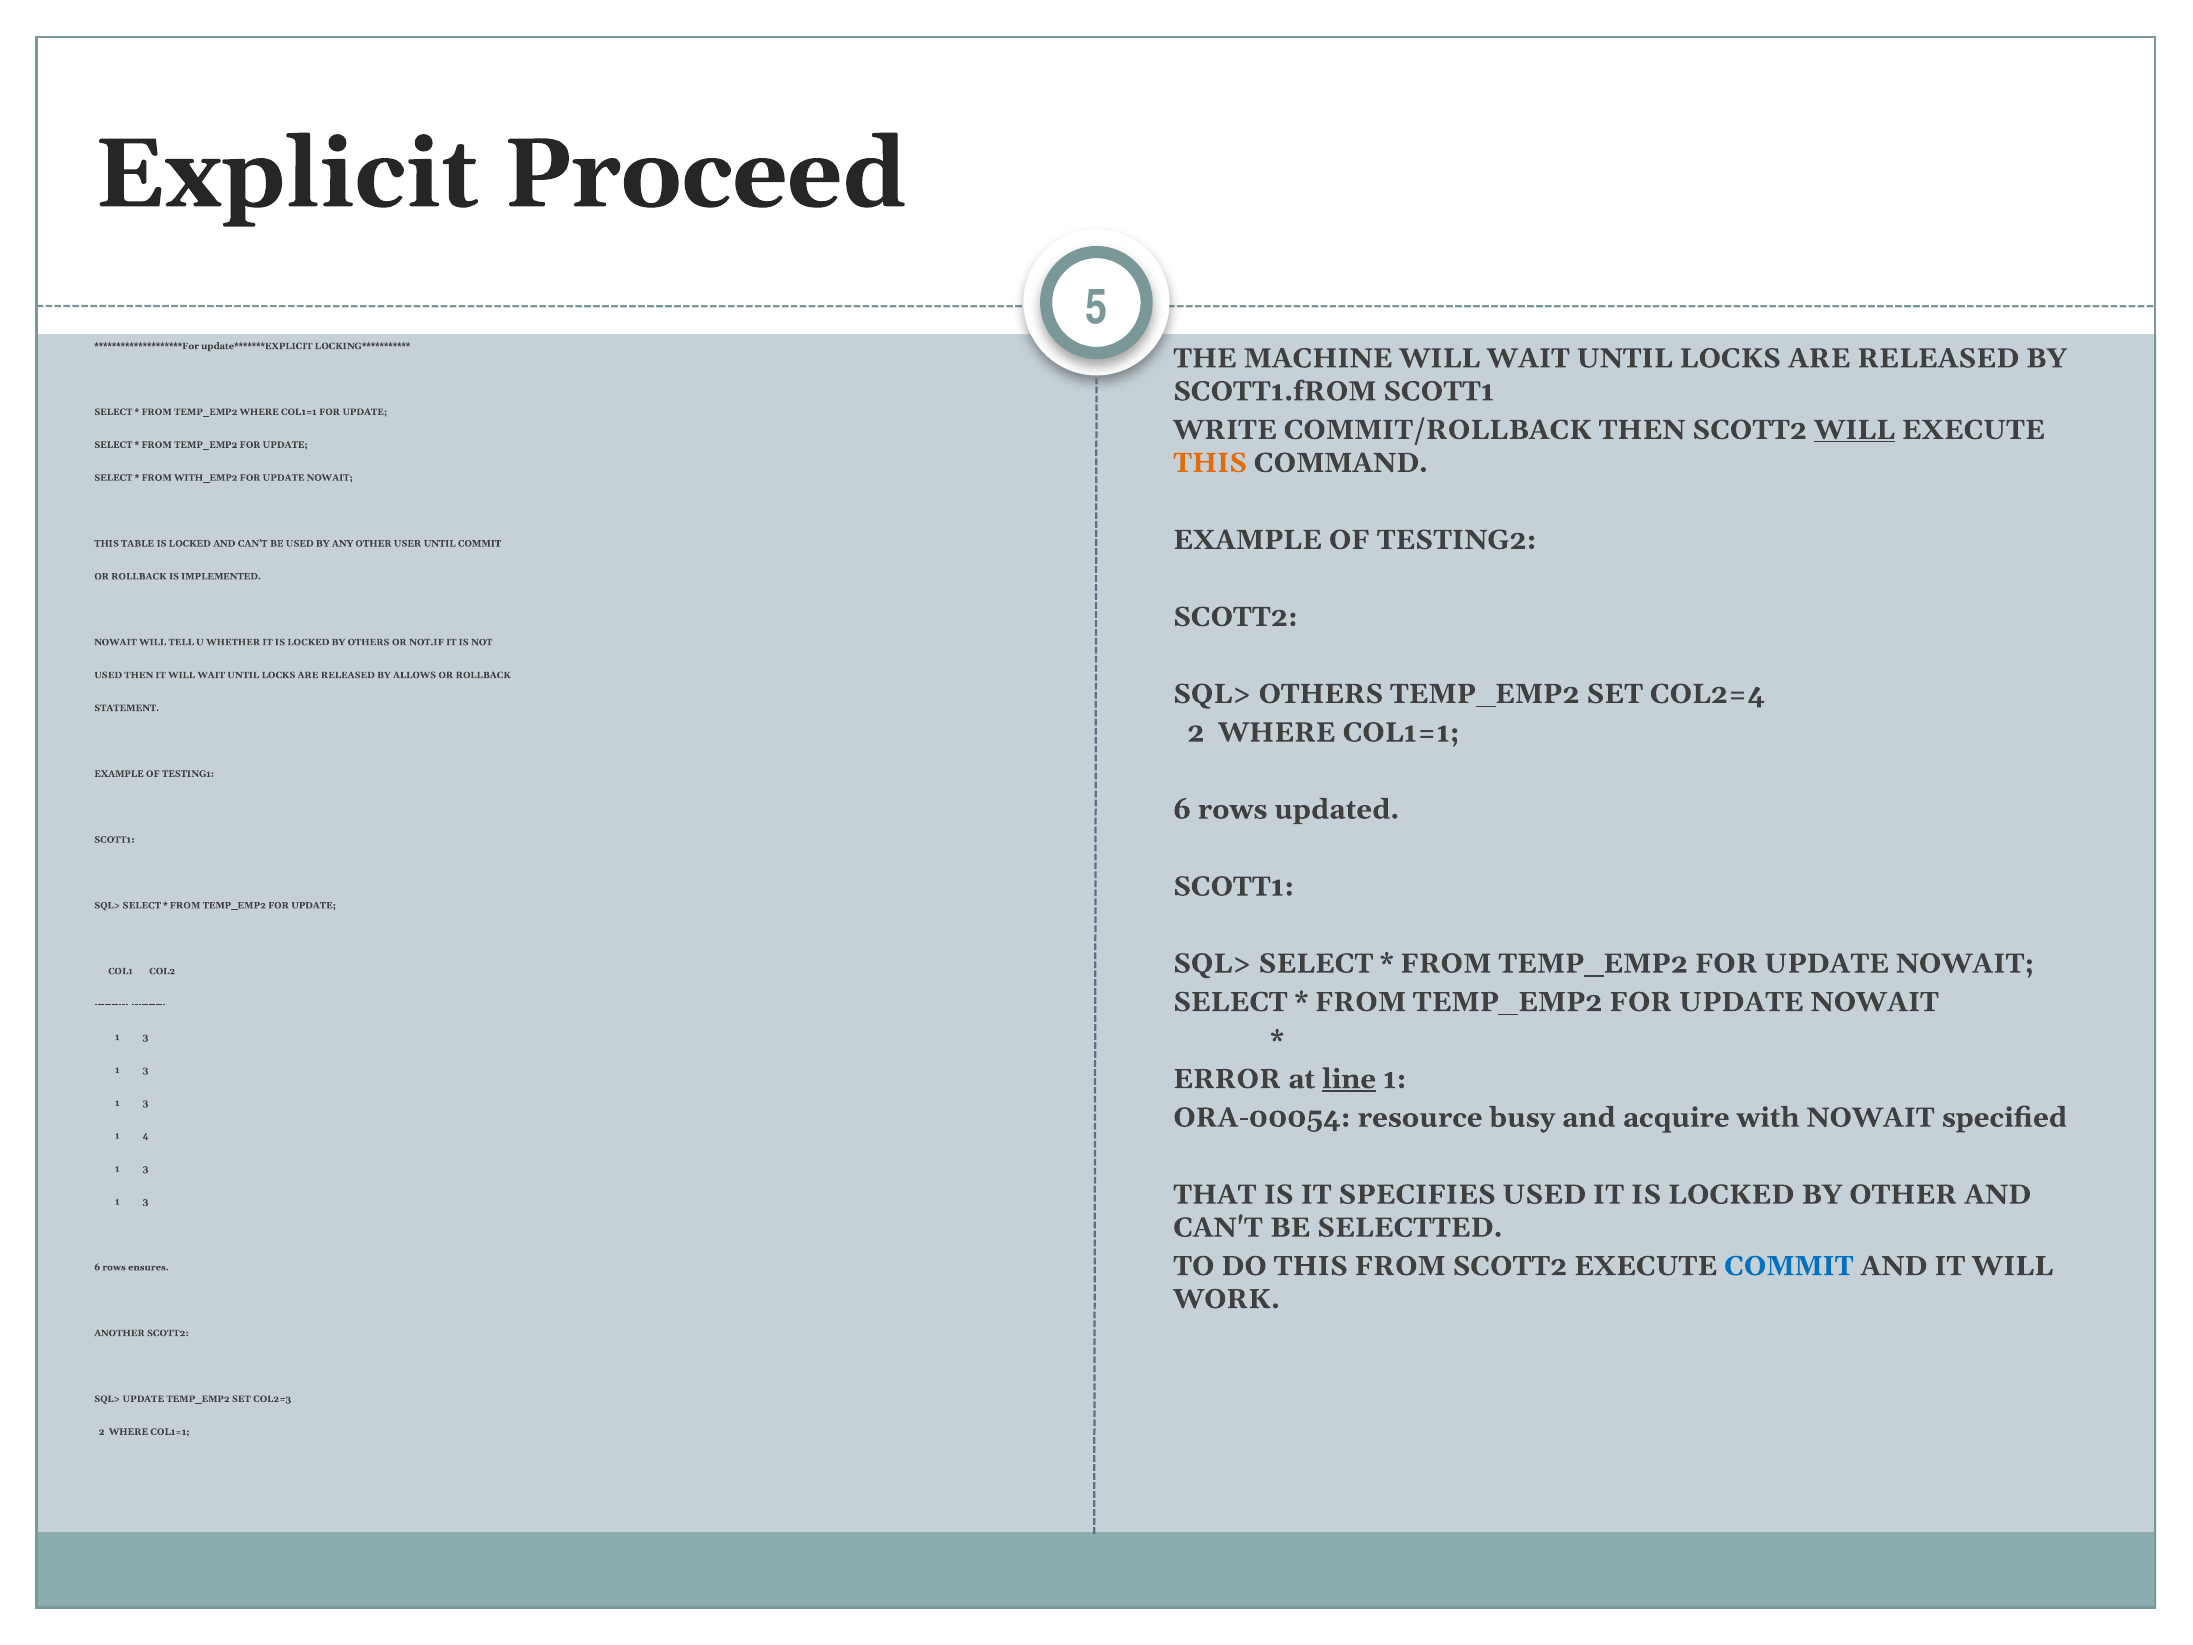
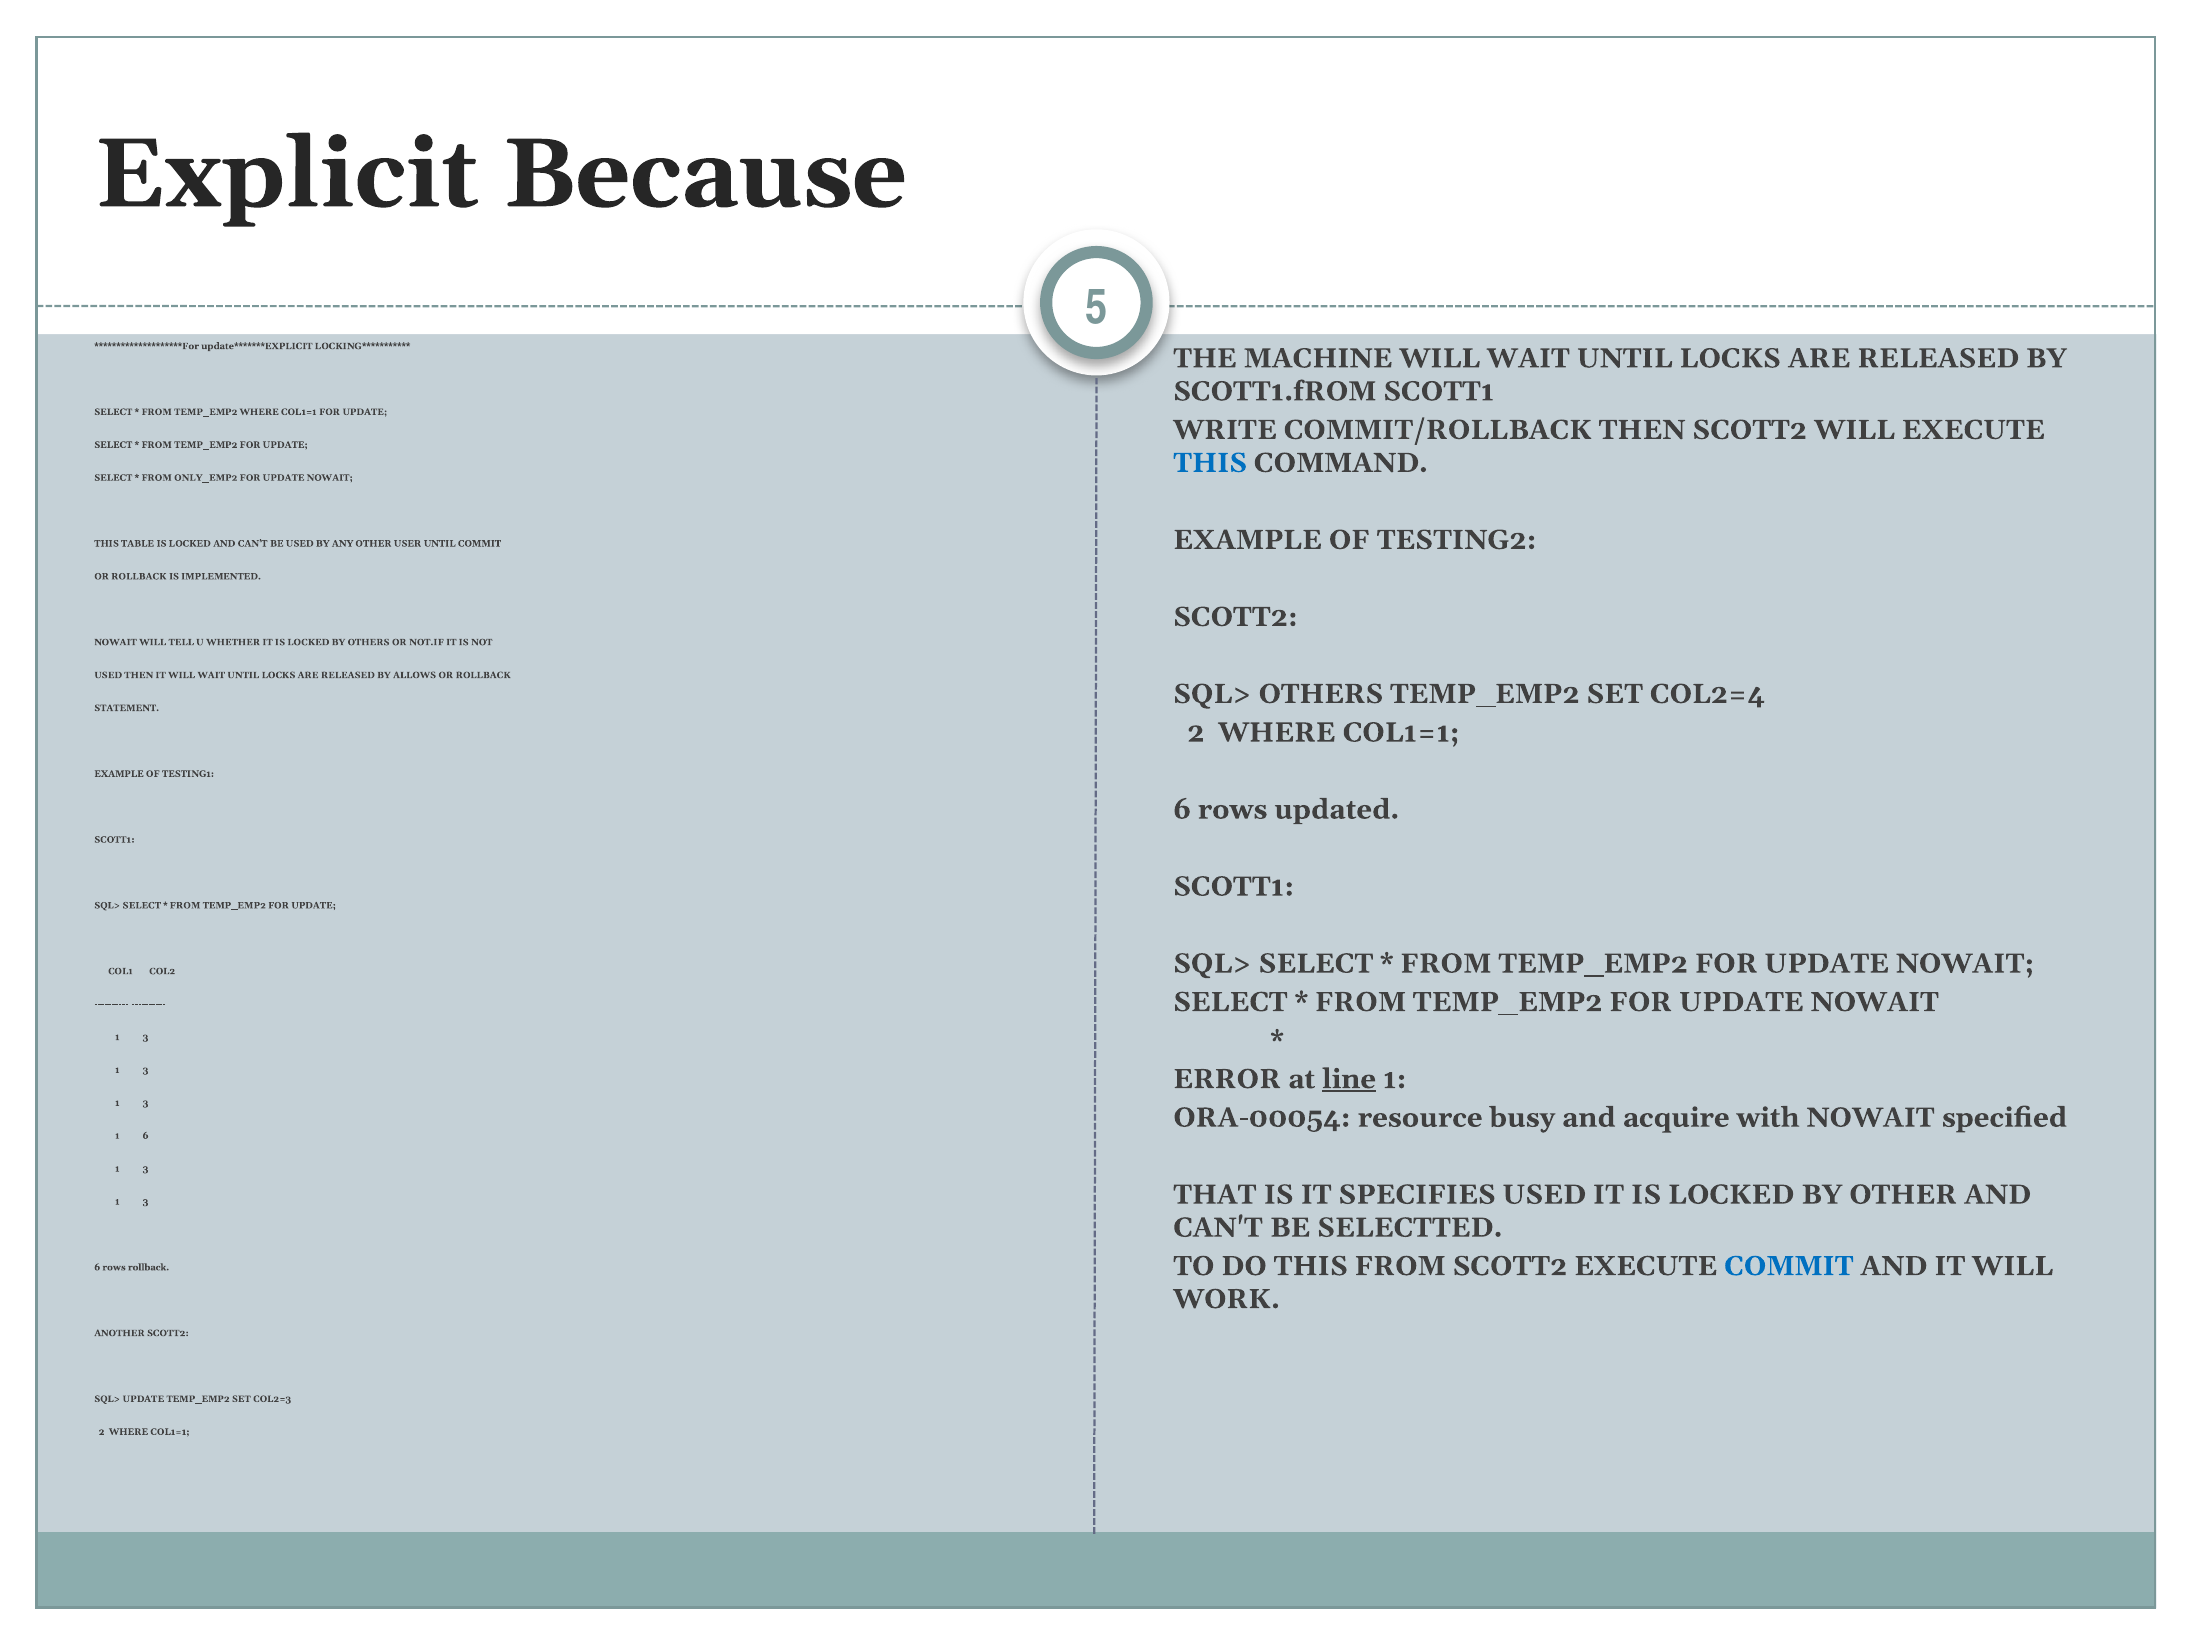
Proceed: Proceed -> Because (705, 174)
WILL underline: present -> none (1855, 430)
THIS colour: orange -> blue (1210, 463)
WITH_EMP2: WITH_EMP2 -> ONLY_EMP2 (206, 478)
1 4: 4 -> 6 (146, 1136)
rows ensures: ensures -> rollback (149, 1267)
